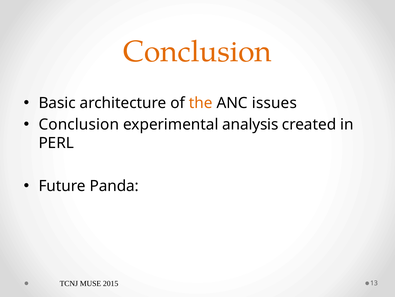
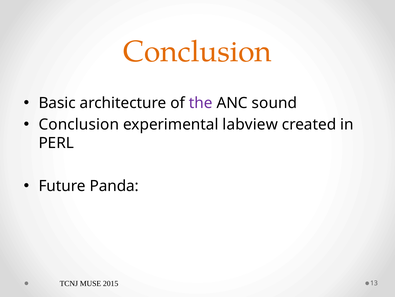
the colour: orange -> purple (201, 103)
issues: issues -> sound (274, 103)
analysis: analysis -> labview (250, 124)
